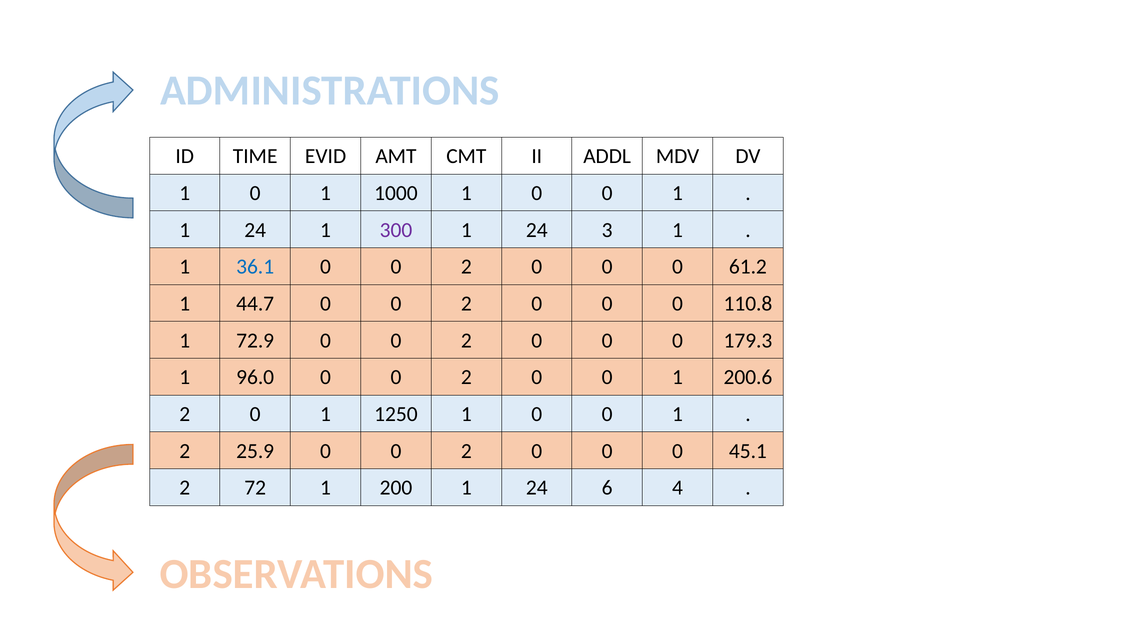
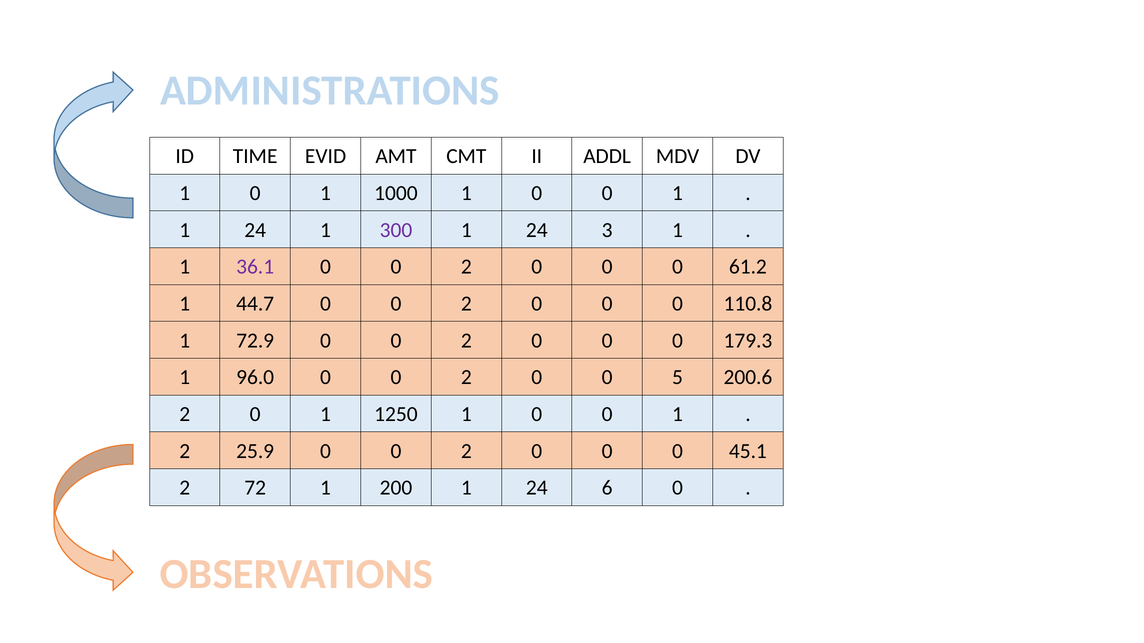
36.1 colour: blue -> purple (255, 267)
2 0 0 1: 1 -> 5 (678, 378)
6 4: 4 -> 0 (678, 488)
